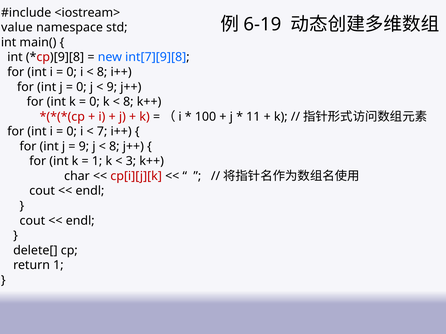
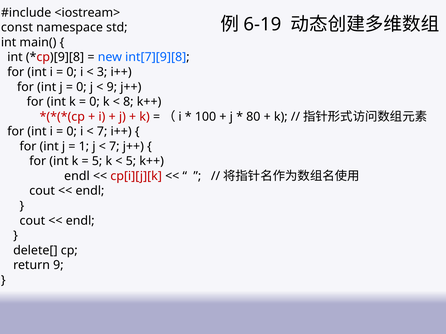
value: value -> const (17, 28)
8: 8 -> 3 (102, 72)
11: 11 -> 80 (253, 117)
9: 9 -> 1 (84, 147)
8: 8 -> 7 (114, 147)
1: 1 -> 5 (97, 161)
3: 3 -> 5 (131, 161)
char: char -> endl (77, 176)
return 1: 1 -> 9 (58, 266)
